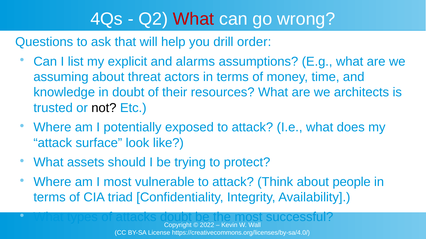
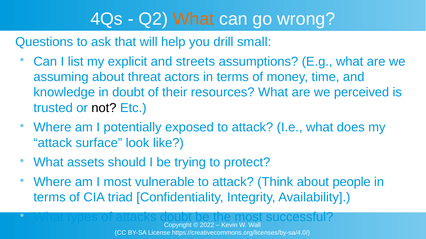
What colour: red -> orange (194, 19)
order: order -> small (254, 42)
alarms: alarms -> streets (195, 62)
architects: architects -> perceived (362, 93)
